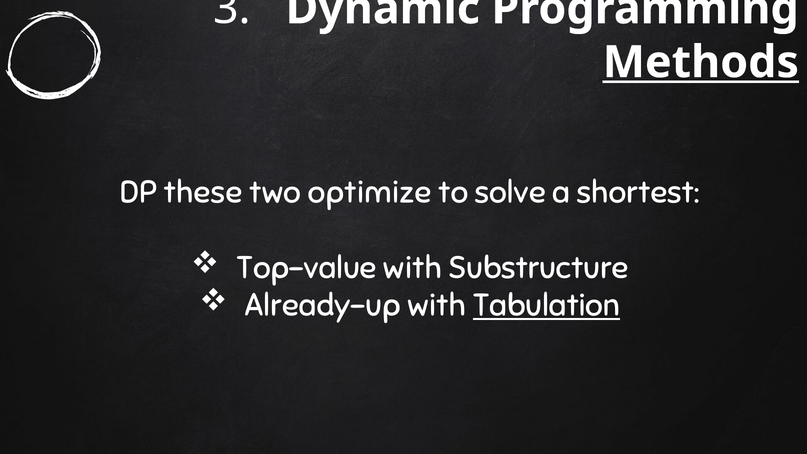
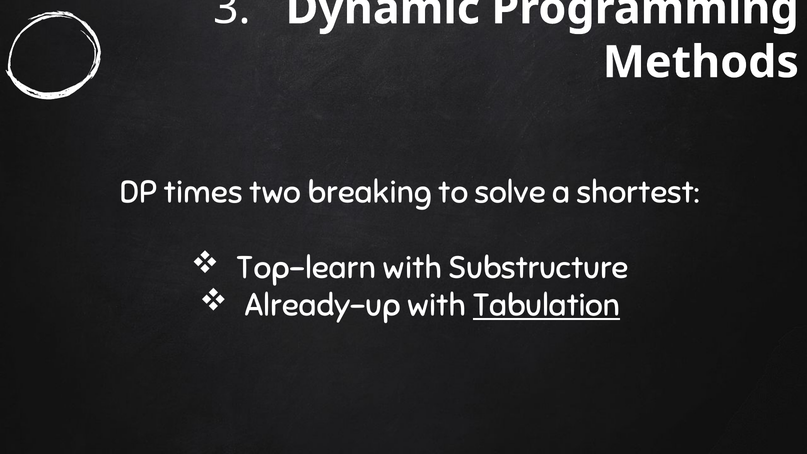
Methods underline: present -> none (701, 62)
these: these -> times (203, 193)
optimize: optimize -> breaking (370, 193)
Top-value: Top-value -> Top-learn (306, 268)
